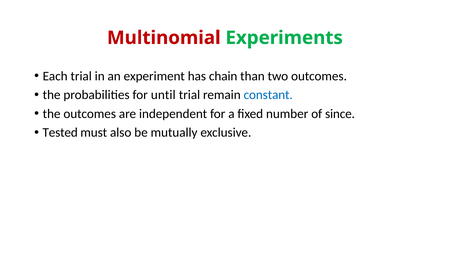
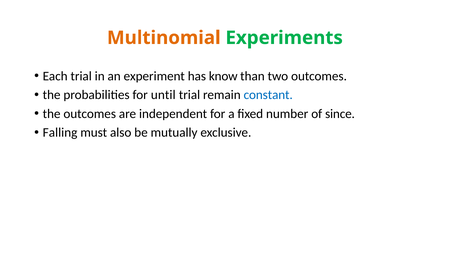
Multinomial colour: red -> orange (164, 38)
chain: chain -> know (223, 76)
Tested: Tested -> Falling (60, 133)
